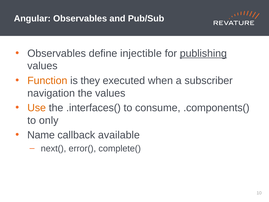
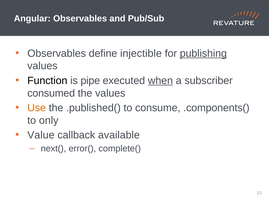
Function colour: orange -> black (47, 80)
they: they -> pipe (90, 80)
when underline: none -> present (160, 80)
navigation: navigation -> consumed (51, 93)
.interfaces(: .interfaces( -> .published( (93, 108)
Name: Name -> Value (41, 135)
